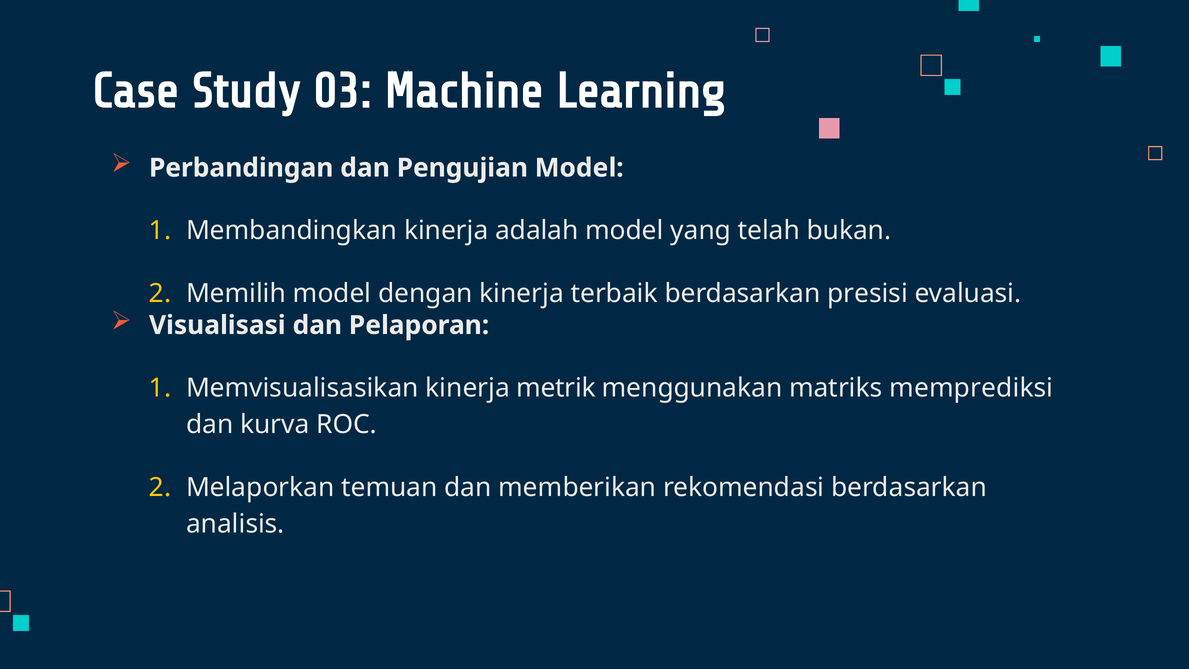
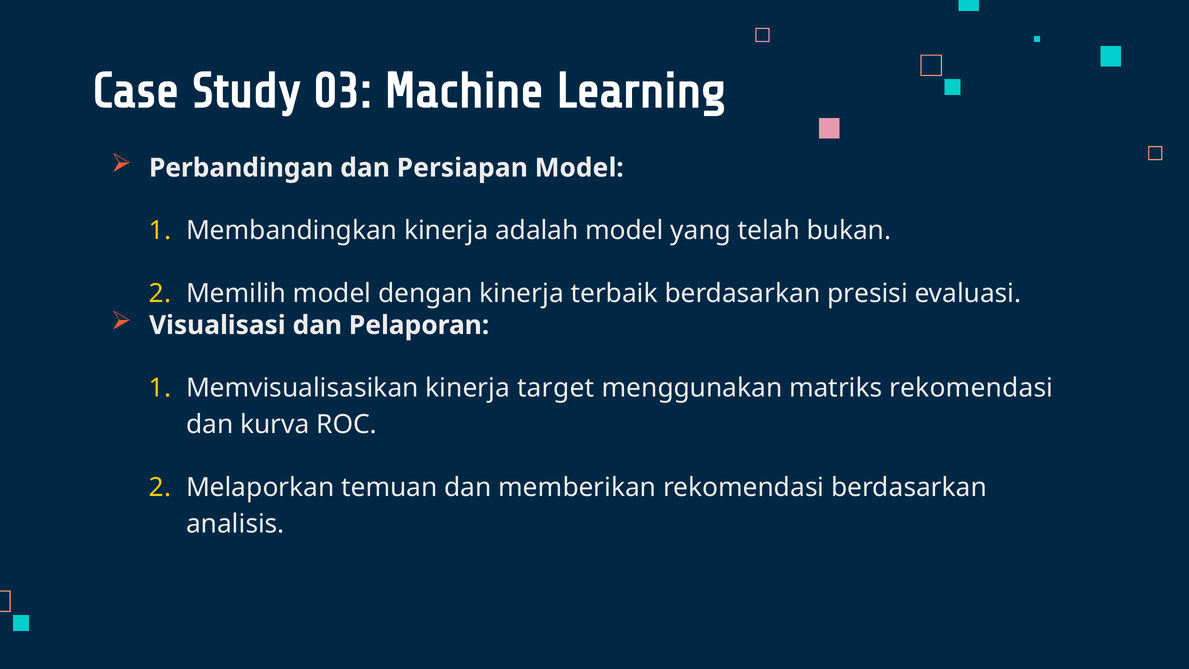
Pengujian: Pengujian -> Persiapan (462, 168)
metrik: metrik -> target (556, 388)
matriks memprediksi: memprediksi -> rekomendasi (971, 388)
